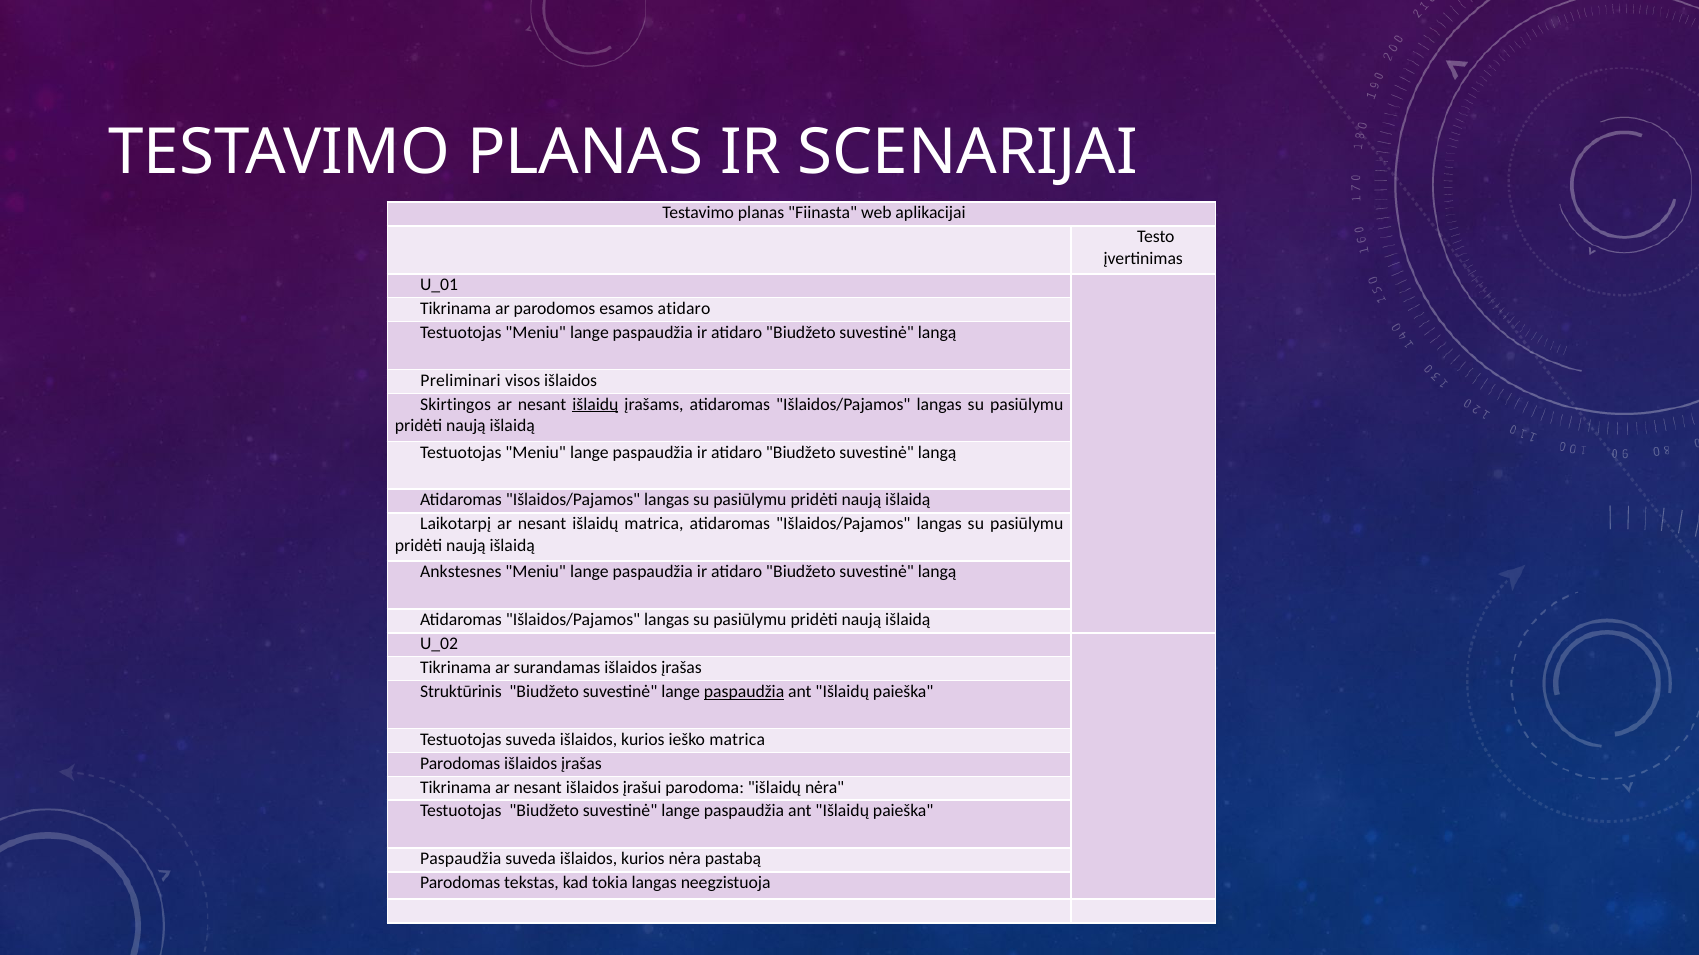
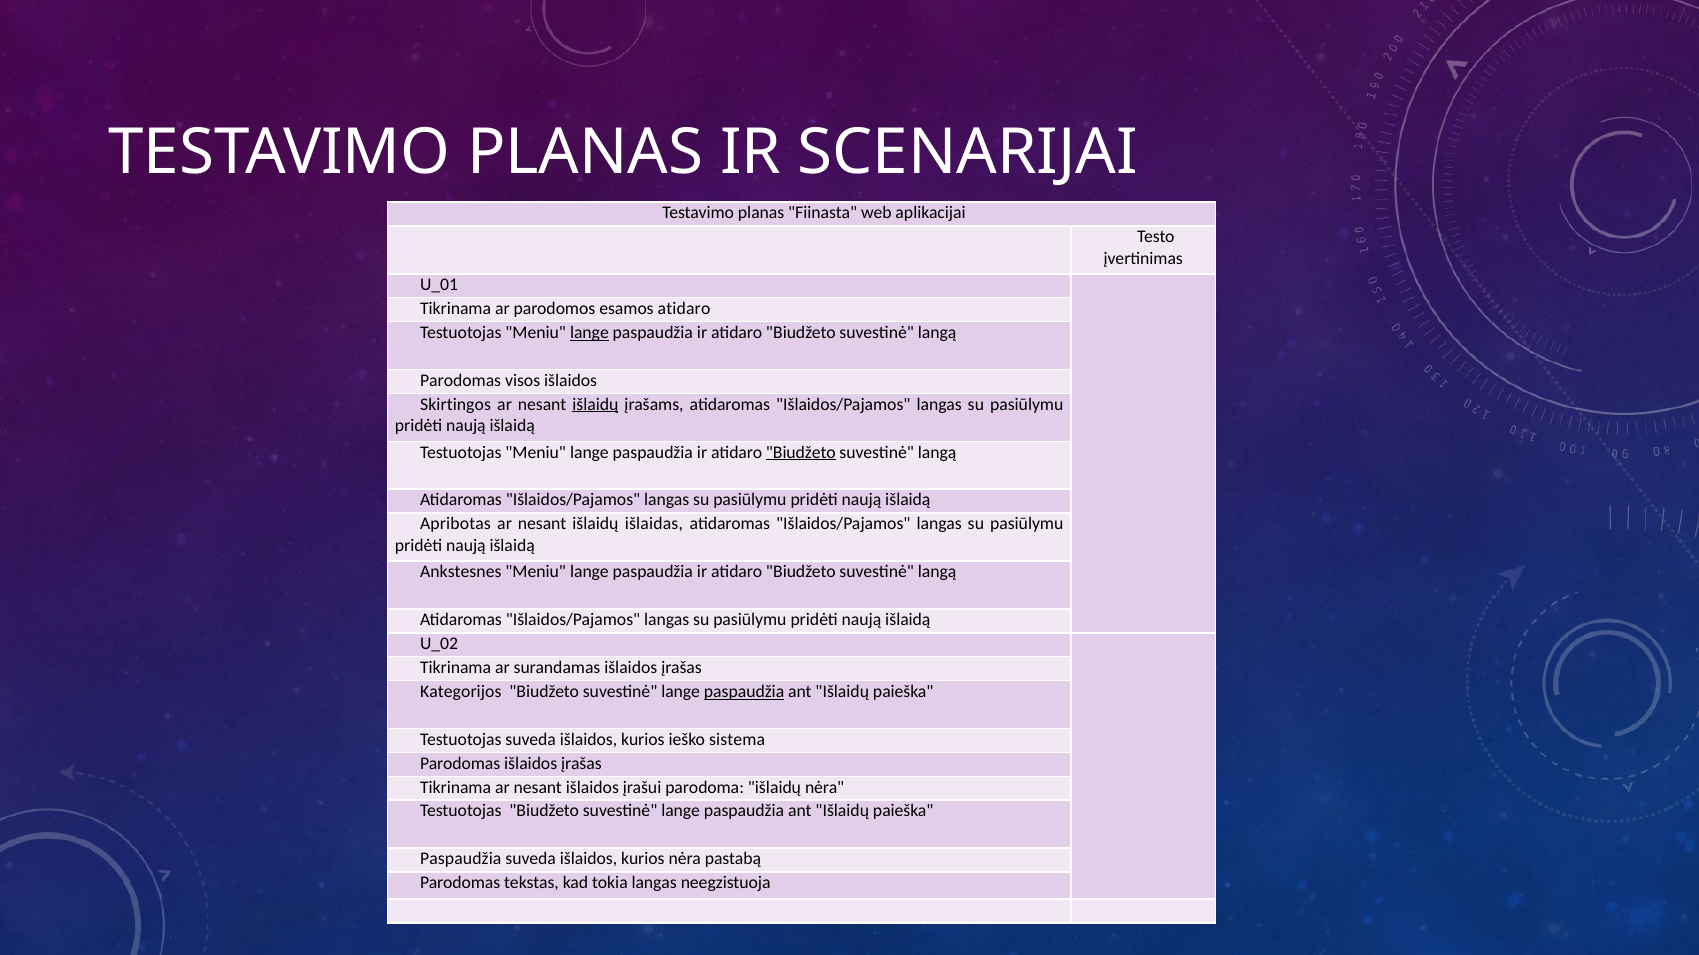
lange underline: none -> present (589, 333)
Preliminari: Preliminari -> Parodomas (461, 381)
Biudžeto underline: none -> present (801, 453)
Laikotarpį: Laikotarpį -> Apribotas (455, 524)
išlaidų matrica: matrica -> išlaidas (654, 524)
Struktūrinis: Struktūrinis -> Kategorijos (461, 692)
ieško matrica: matrica -> sistema (737, 740)
